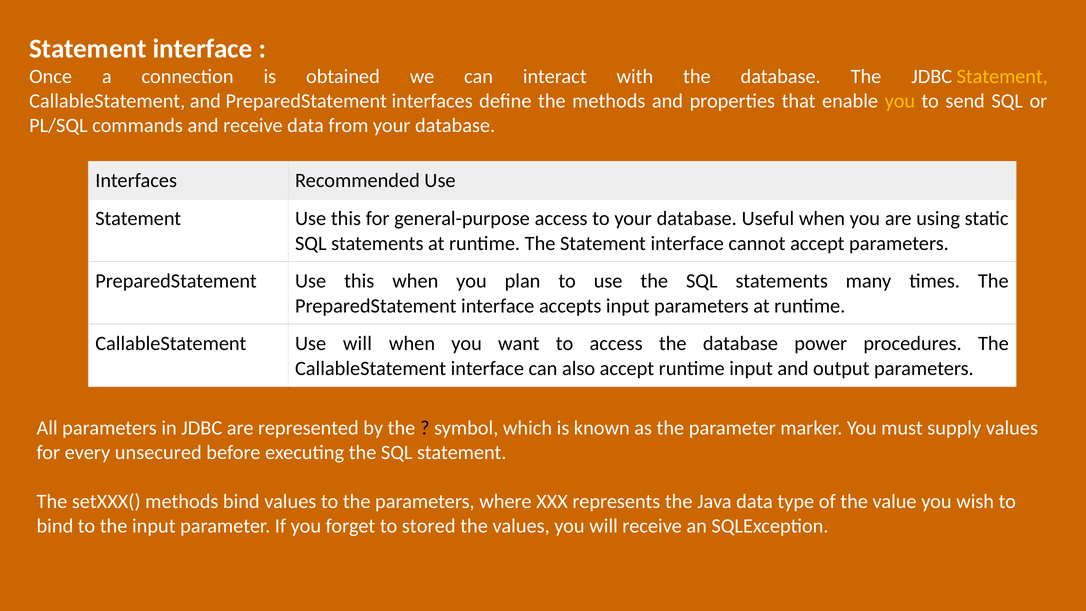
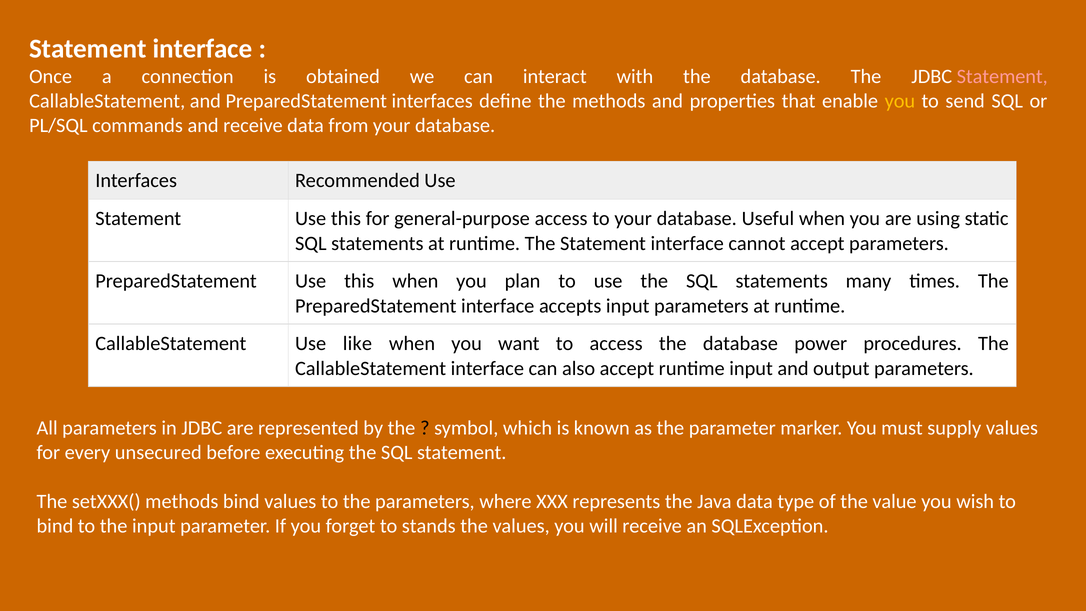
Statement colour: yellow -> pink (1002, 77)
Use will: will -> like (357, 343)
stored: stored -> stands (429, 526)
